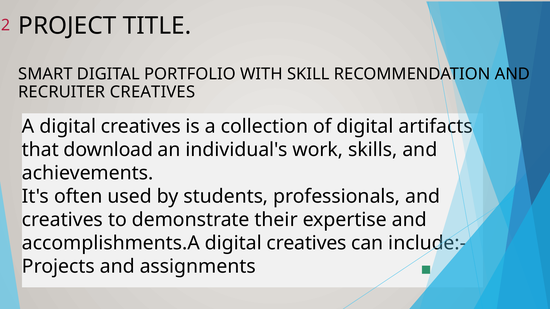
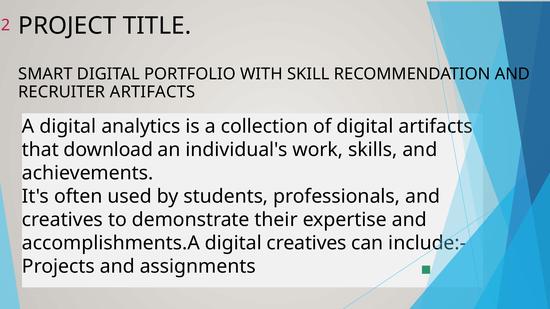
RECRUITER CREATIVES: CREATIVES -> ARTIFACTS (153, 92)
A digital creatives: creatives -> analytics (141, 127)
